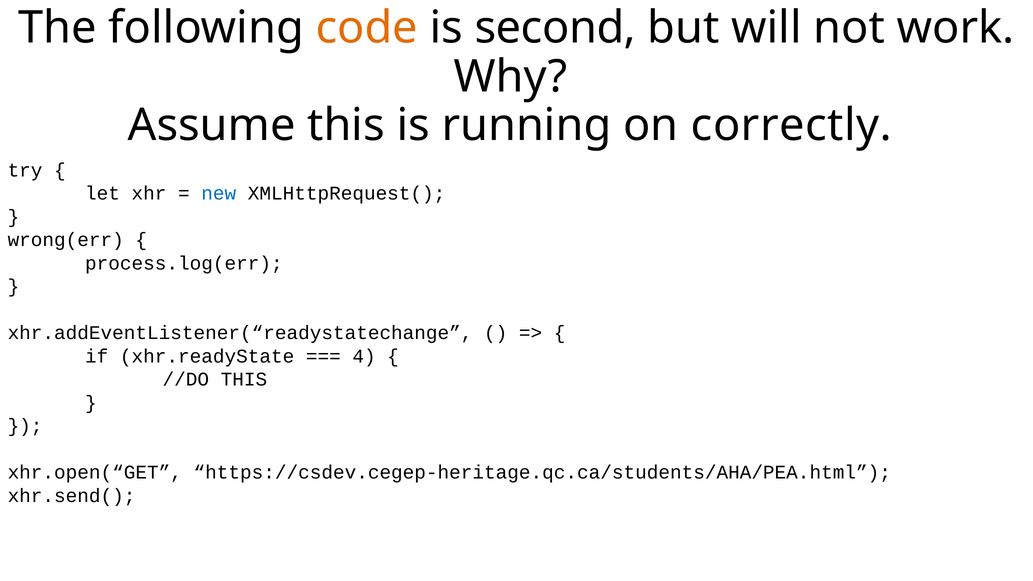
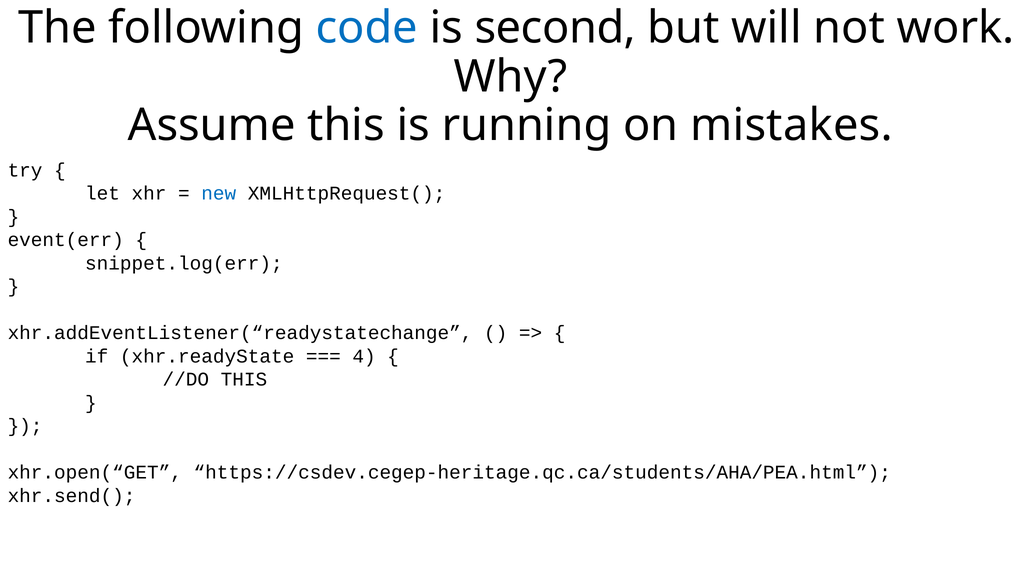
code colour: orange -> blue (367, 28)
correctly: correctly -> mistakes (791, 126)
wrong(err: wrong(err -> event(err (66, 240)
process.log(err: process.log(err -> snippet.log(err (184, 263)
